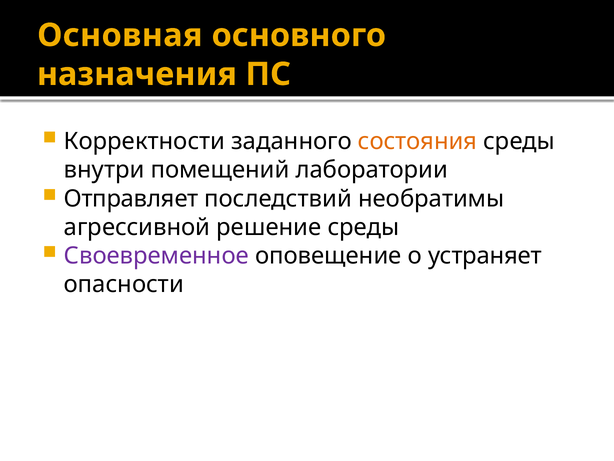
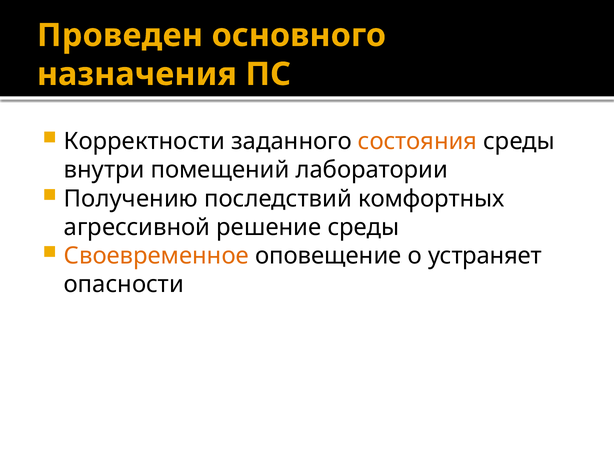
Основная: Основная -> Проведен (120, 35)
Отправляет: Отправляет -> Получению (131, 198)
необратимы: необратимы -> комфортных (431, 198)
Своевременное colour: purple -> orange (156, 256)
